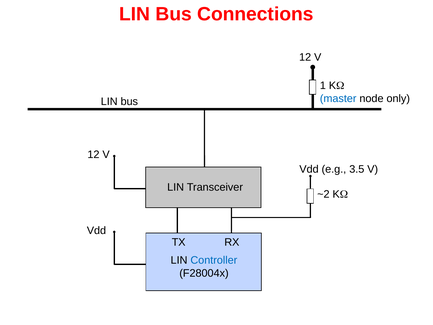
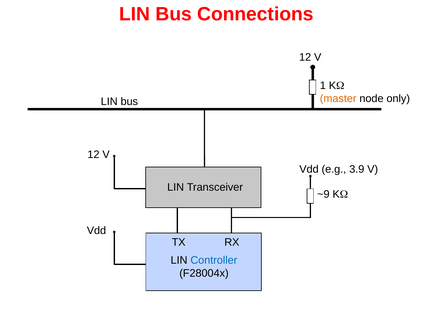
master colour: blue -> orange (338, 98)
3.5: 3.5 -> 3.9 (357, 169)
~2: ~2 -> ~9 (323, 194)
